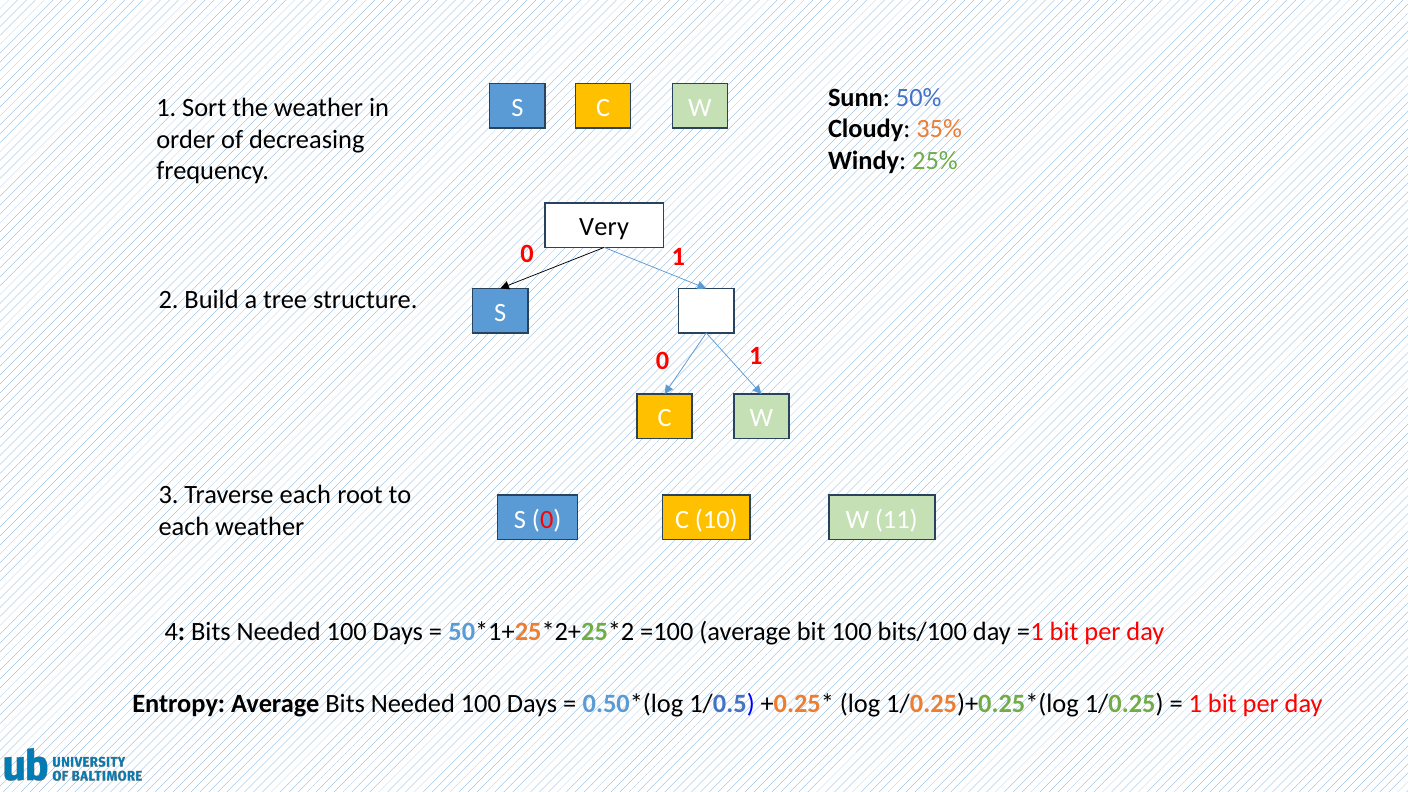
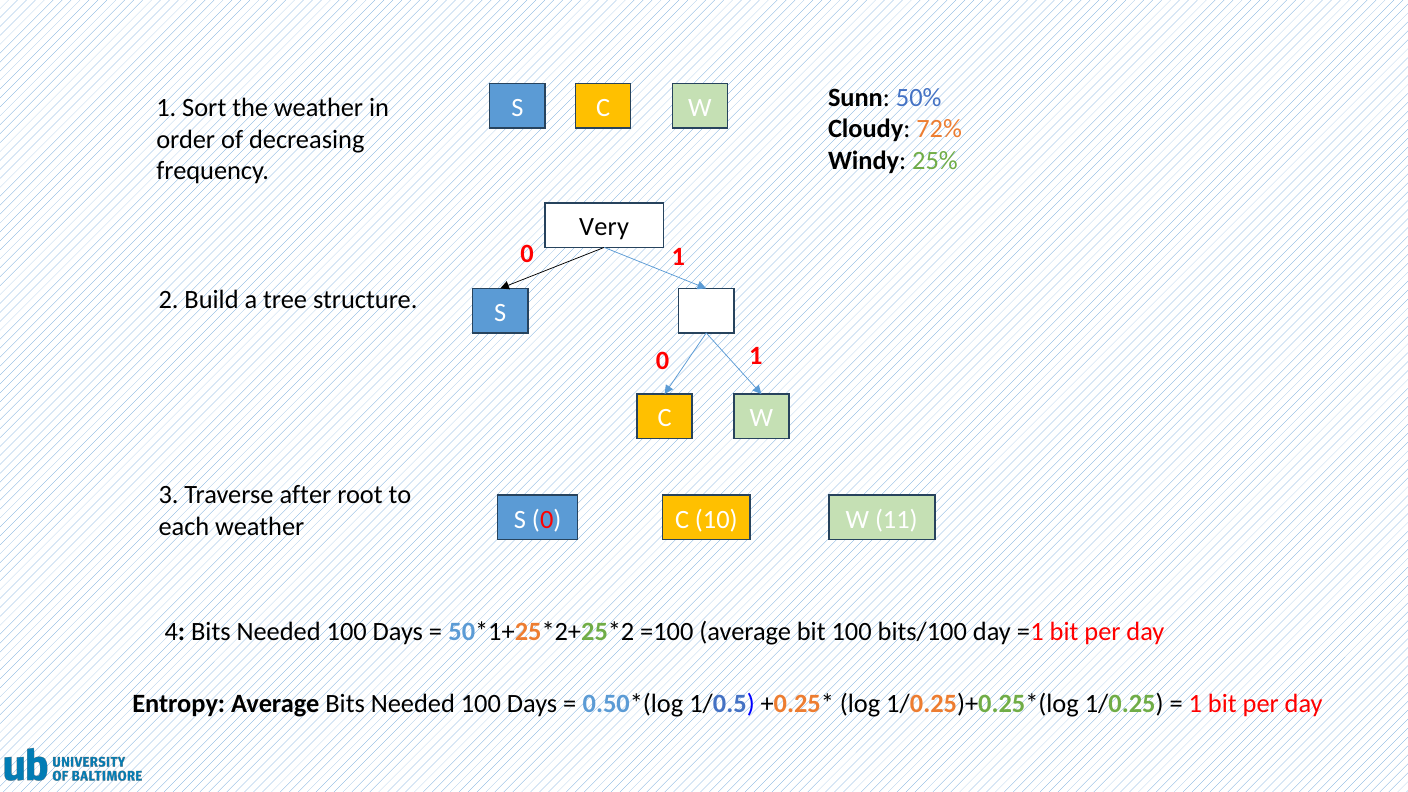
35%: 35% -> 72% (939, 129)
Traverse each: each -> after (305, 495)
